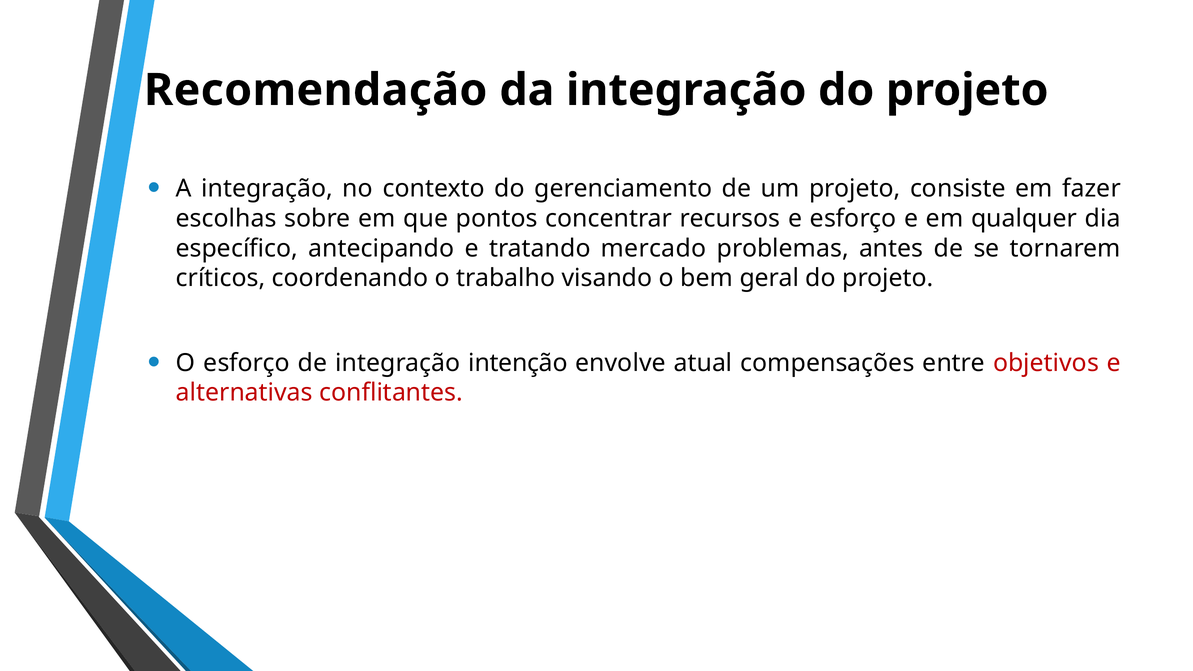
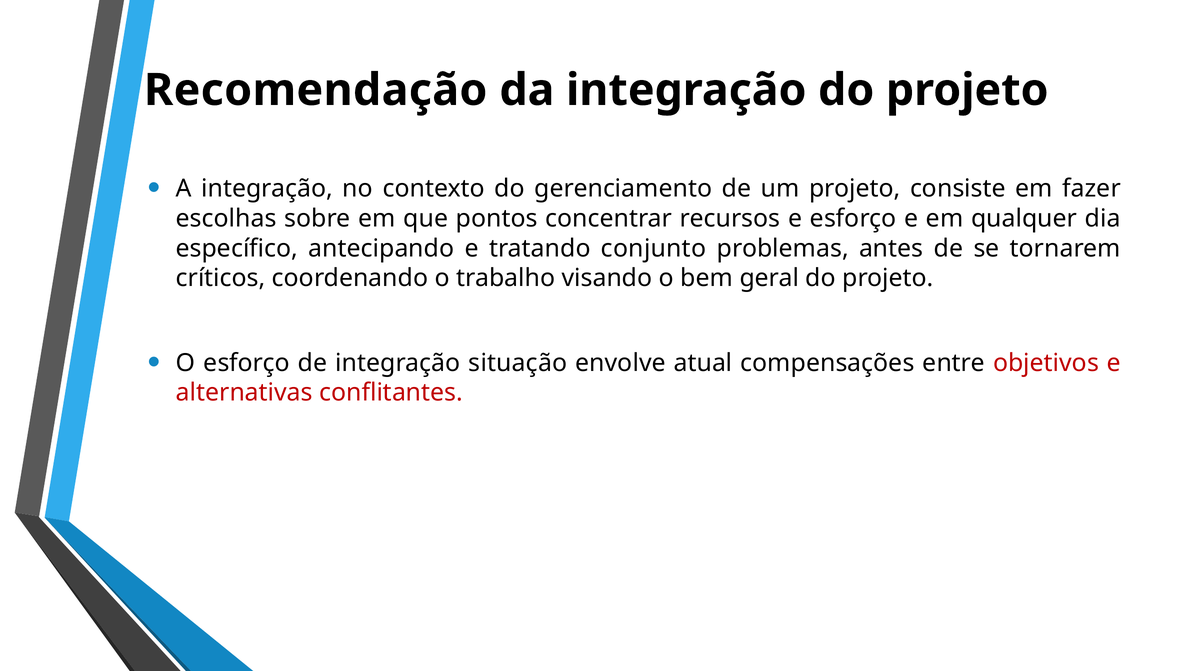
mercado: mercado -> conjunto (654, 248)
intenção: intenção -> situação (518, 363)
